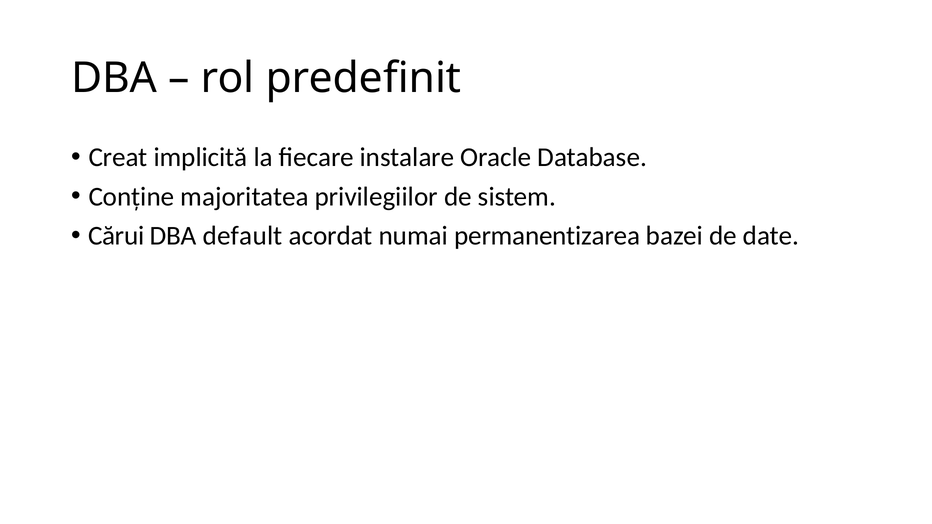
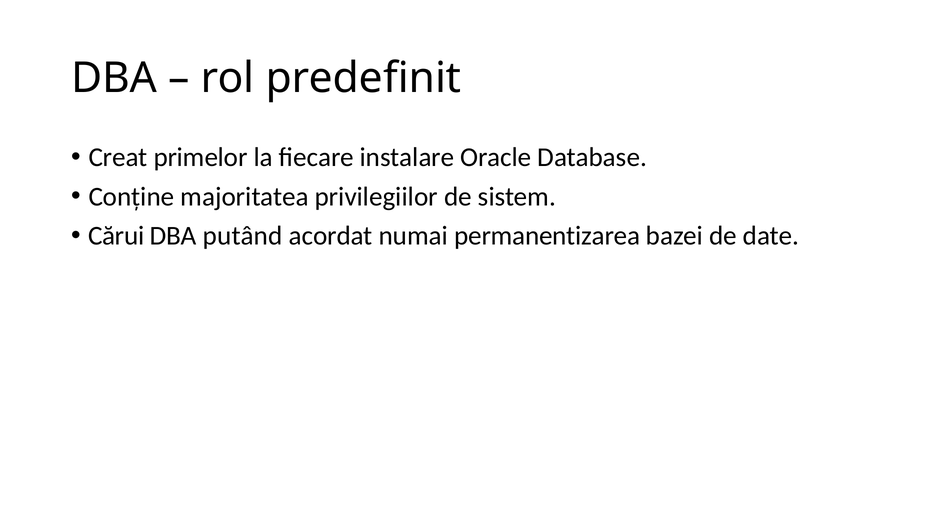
implicită: implicită -> primelor (201, 158)
default: default -> putând (243, 236)
